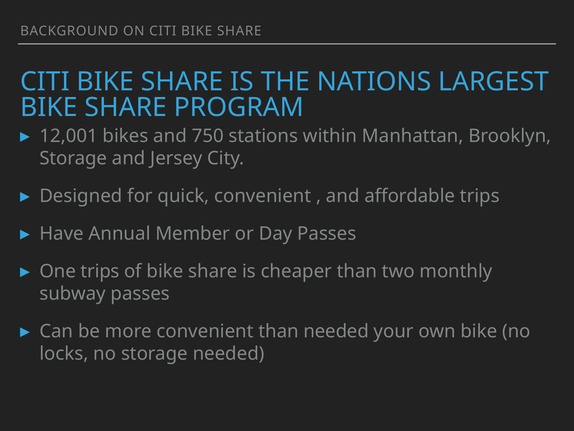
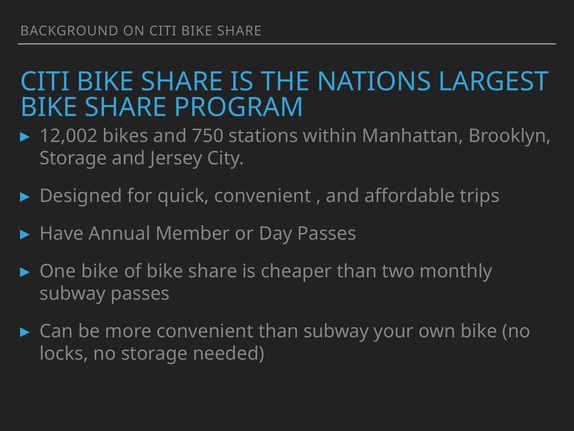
12,001: 12,001 -> 12,002 (69, 136)
One trips: trips -> bike (100, 271)
than needed: needed -> subway (336, 331)
